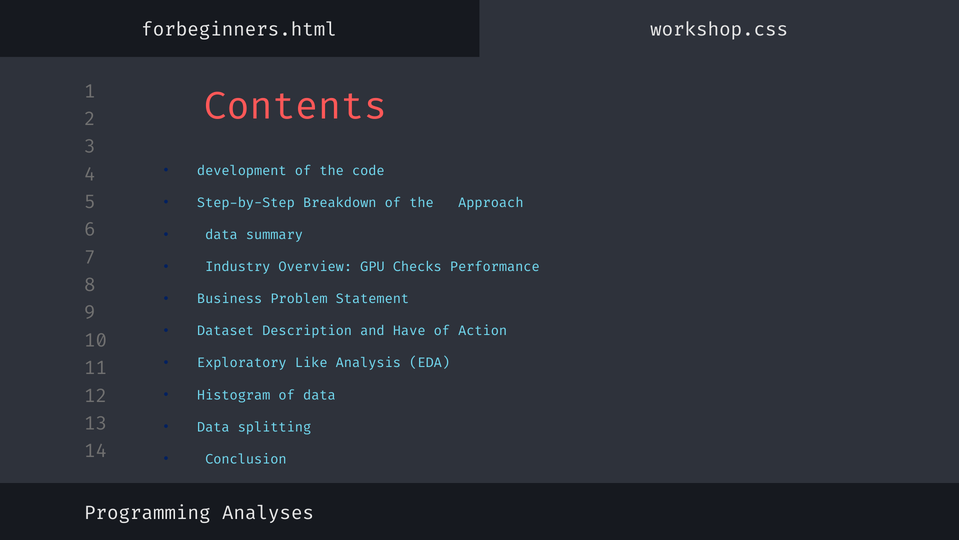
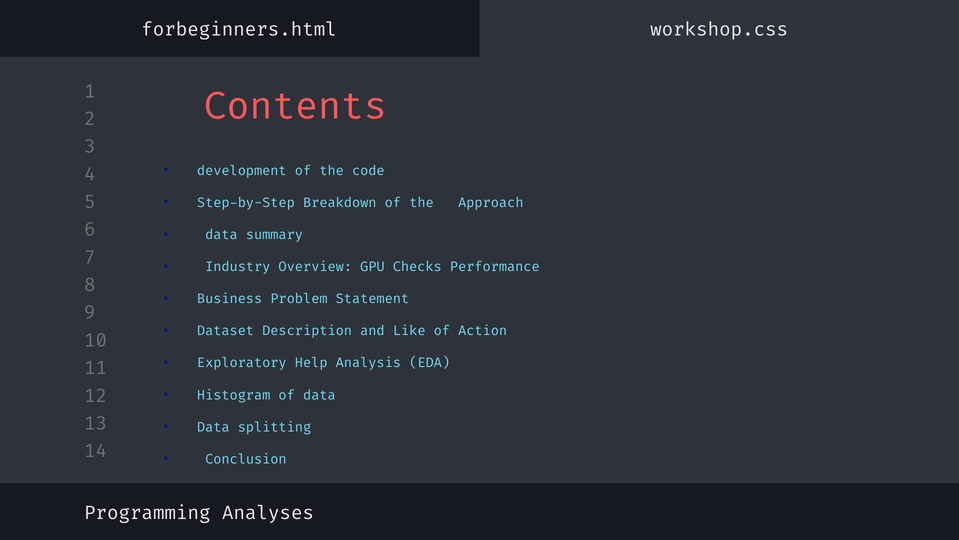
Have: Have -> Like (409, 331)
Like: Like -> Help (311, 363)
